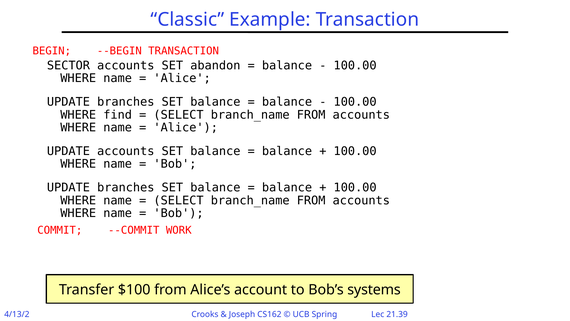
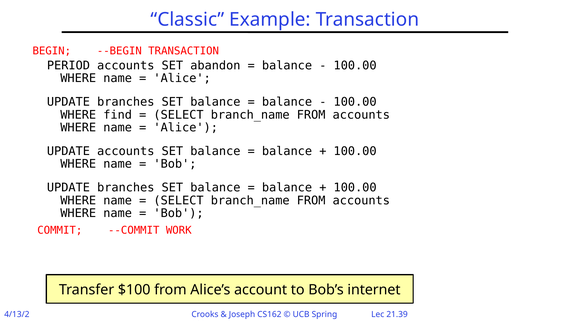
SECTOR: SECTOR -> PERIOD (68, 65)
systems: systems -> internet (374, 290)
